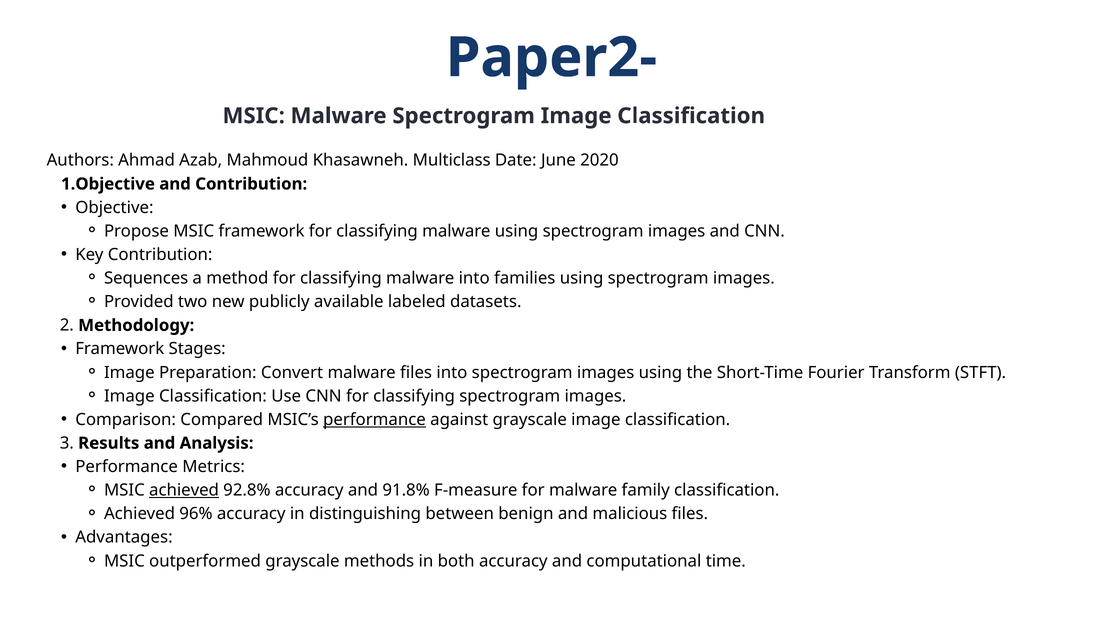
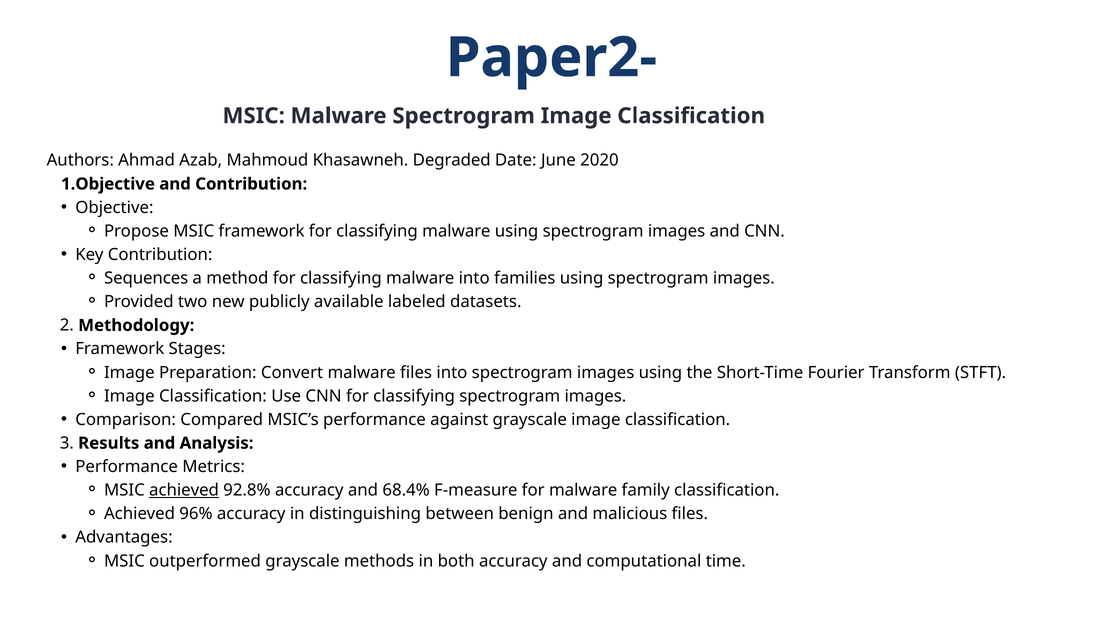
Multiclass: Multiclass -> Degraded (452, 161)
performance underline: present -> none (374, 420)
91.8%: 91.8% -> 68.4% (406, 491)
